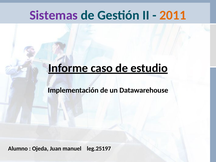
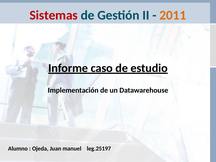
Sistemas colour: purple -> red (54, 15)
